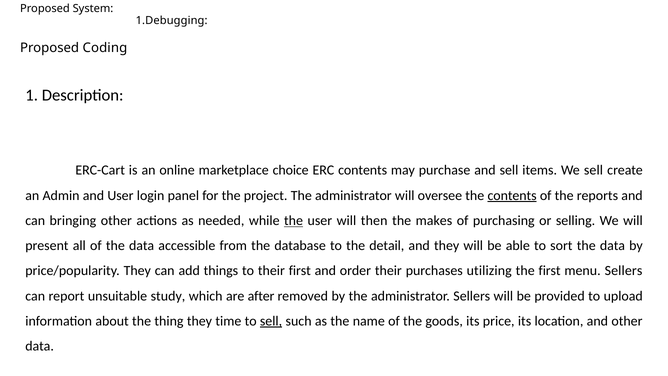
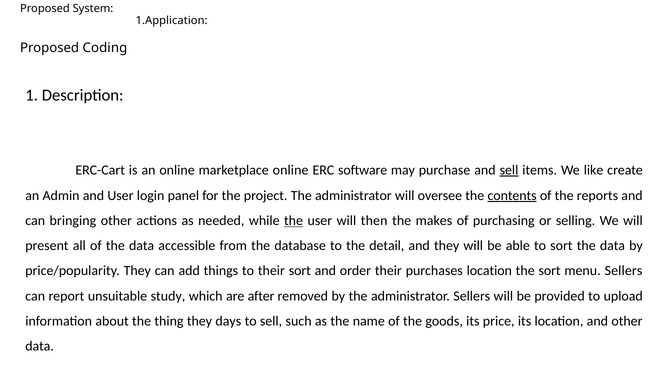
1.Debugging: 1.Debugging -> 1.Application (172, 20)
marketplace choice: choice -> online (291, 170)
ERC contents: contents -> software (363, 170)
sell underline: none -> present (509, 170)
We sell: sell -> like (594, 170)
their first: first -> sort (300, 271)
purchases utilizing: utilizing -> location (489, 271)
the first: first -> sort (550, 271)
time: time -> days (228, 321)
sell underline: present -> none (271, 321)
